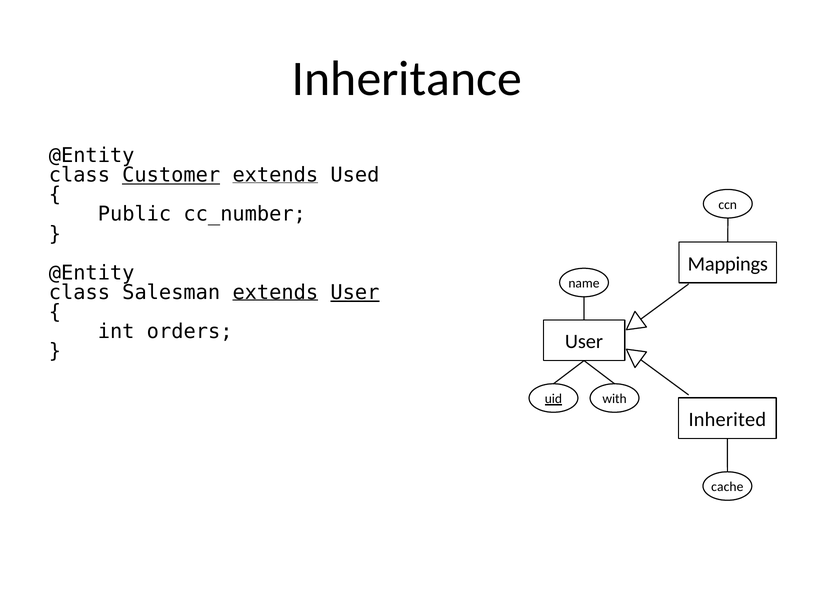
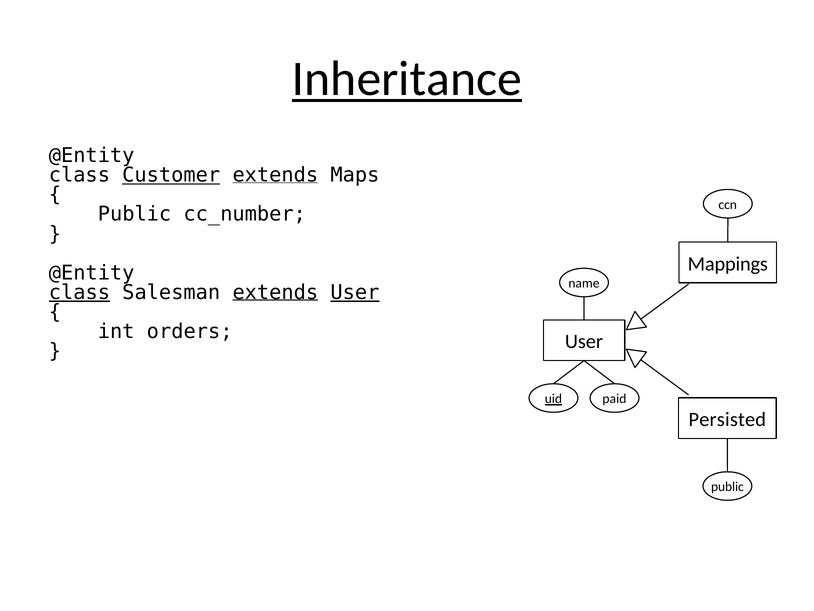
Inheritance underline: none -> present (407, 79)
Used: Used -> Maps (355, 175)
class underline: none -> present (79, 292)
with: with -> paid (614, 399)
Inherited: Inherited -> Persisted (727, 419)
cache: cache -> public (727, 487)
